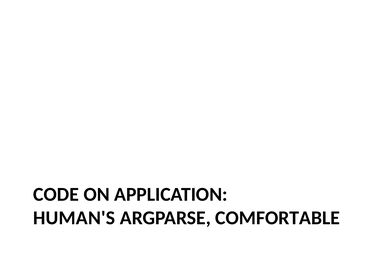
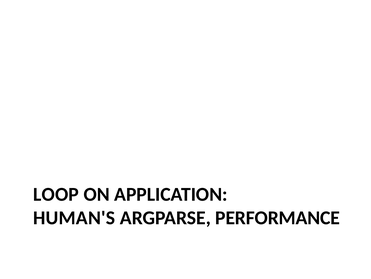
CODE: CODE -> LOOP (56, 194)
COMFORTABLE: COMFORTABLE -> PERFORMANCE (278, 217)
